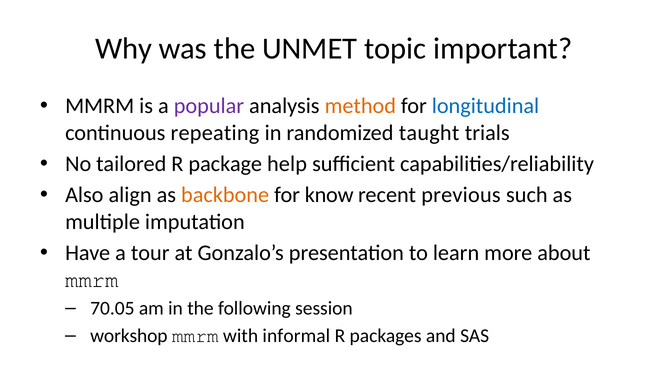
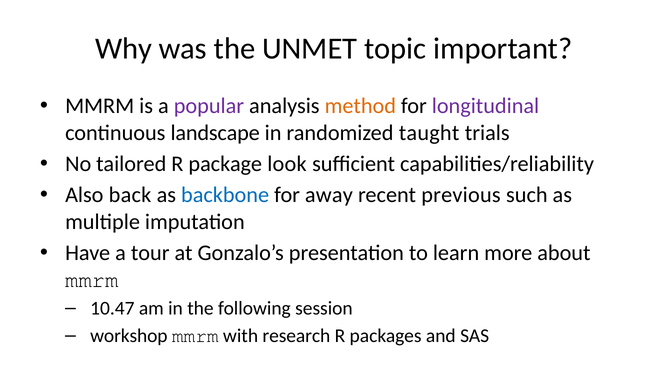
longitudinal colour: blue -> purple (485, 106)
repeating: repeating -> landscape (215, 133)
help: help -> look (287, 164)
align: align -> back (130, 195)
backbone colour: orange -> blue (225, 195)
know: know -> away (329, 195)
70.05: 70.05 -> 10.47 (112, 308)
informal: informal -> research (296, 336)
